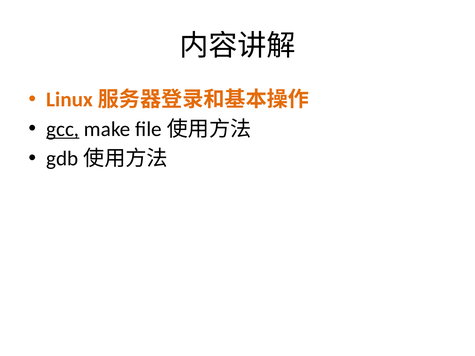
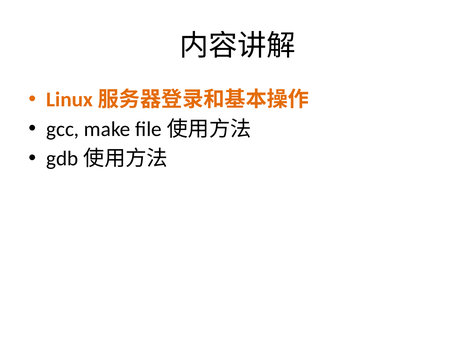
gcc underline: present -> none (63, 129)
